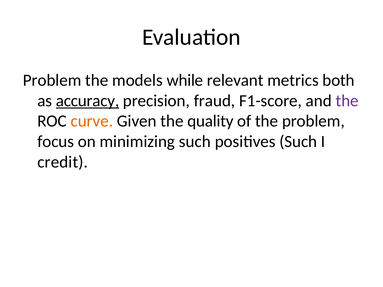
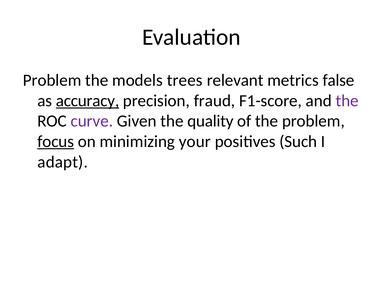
while: while -> trees (185, 80)
both: both -> false (338, 80)
curve colour: orange -> purple (92, 121)
focus underline: none -> present (56, 142)
minimizing such: such -> your (195, 142)
credit: credit -> adapt (63, 162)
